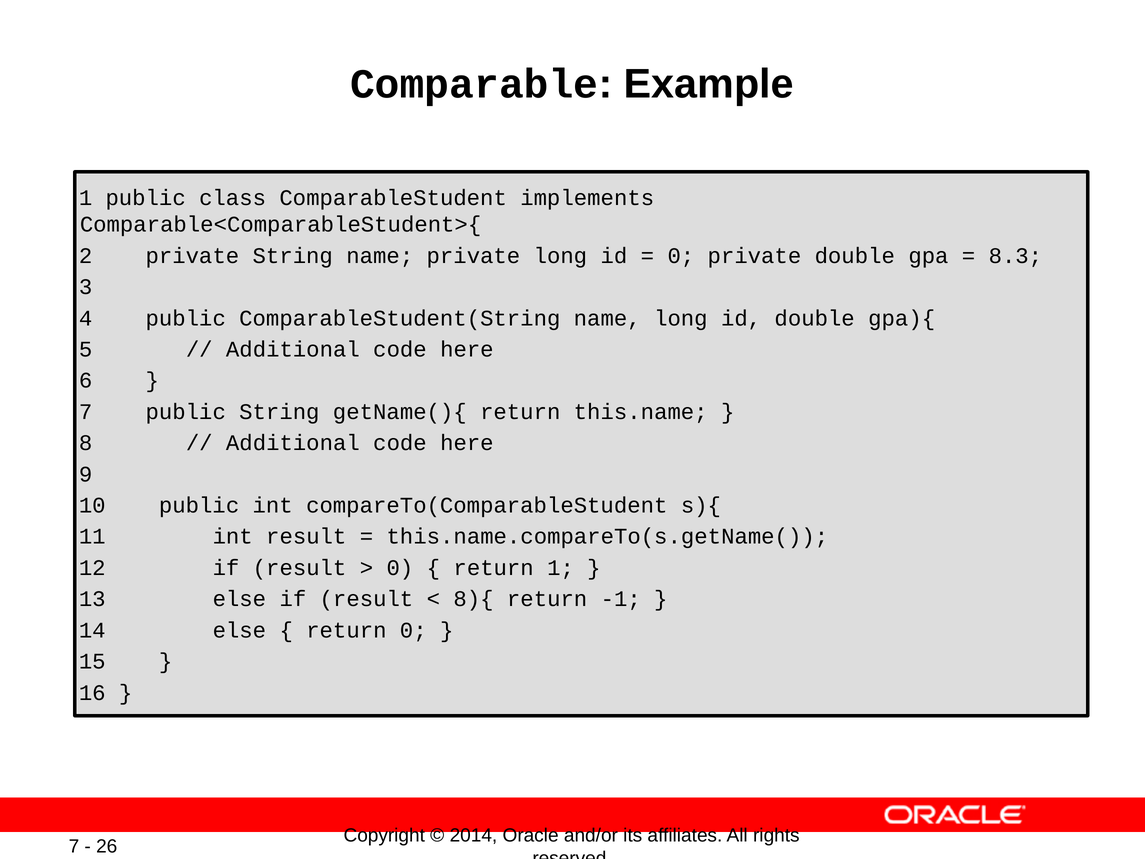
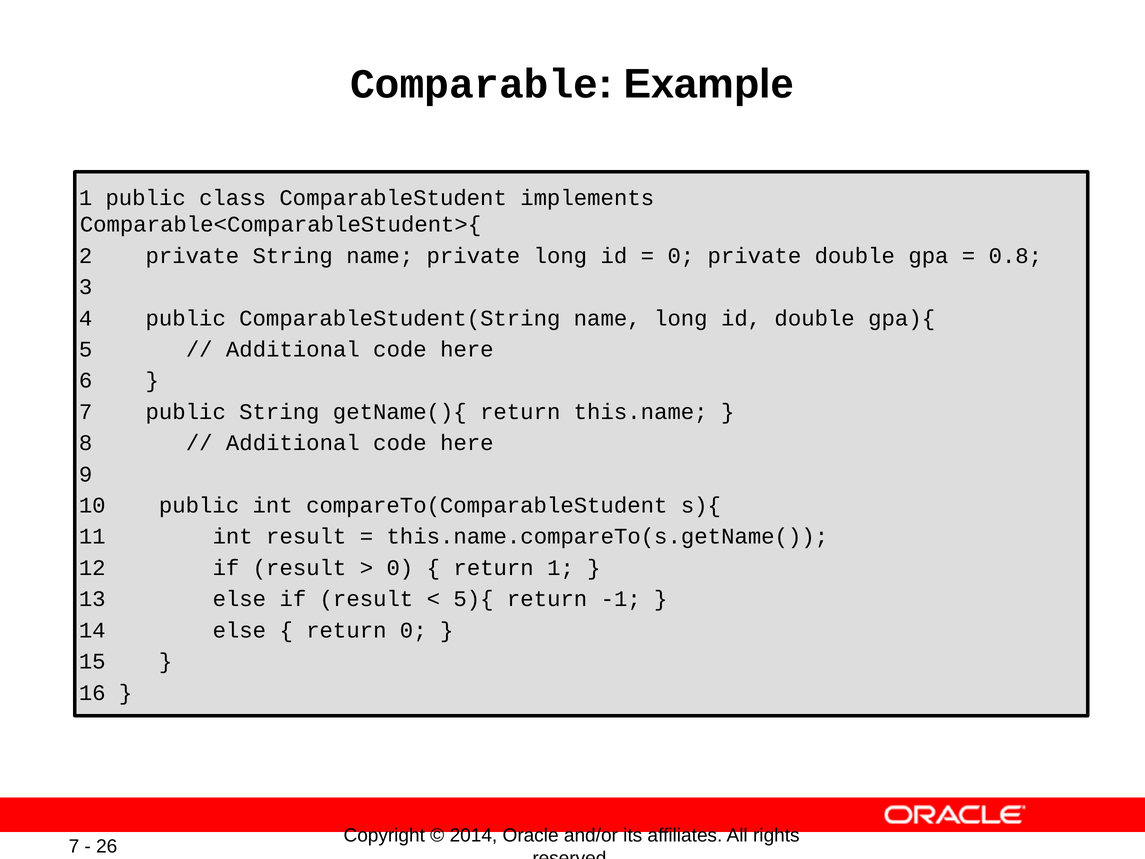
8.3: 8.3 -> 0.8 (1015, 256)
8){: 8){ -> 5){ (474, 599)
